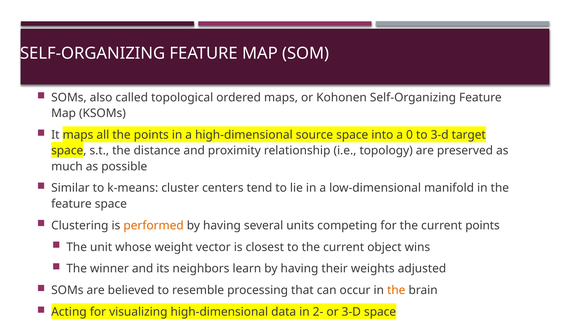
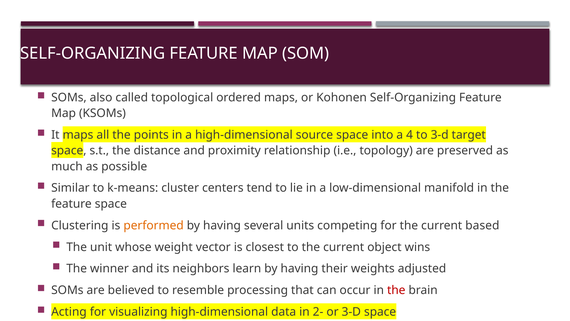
0: 0 -> 4 (410, 135)
current points: points -> based (482, 225)
the colour: orange -> red (396, 290)
